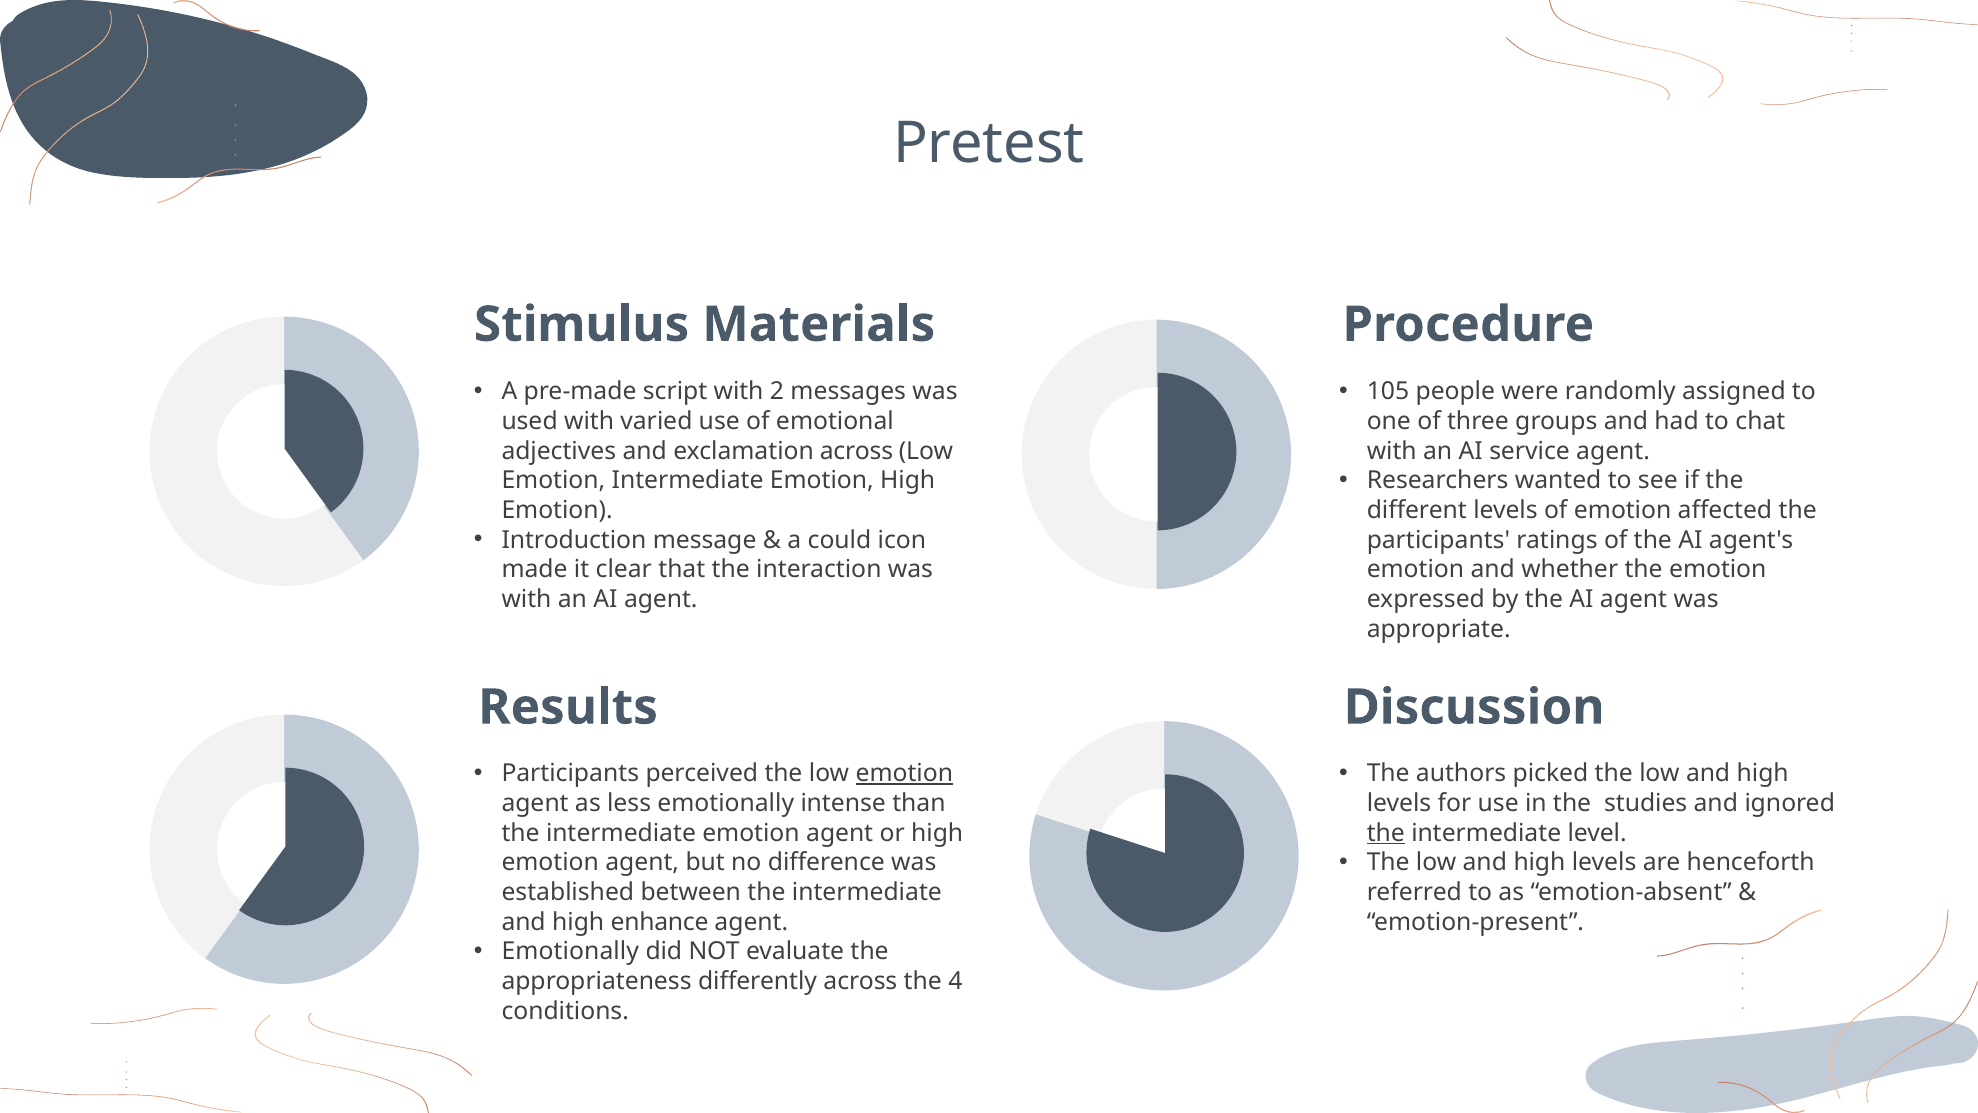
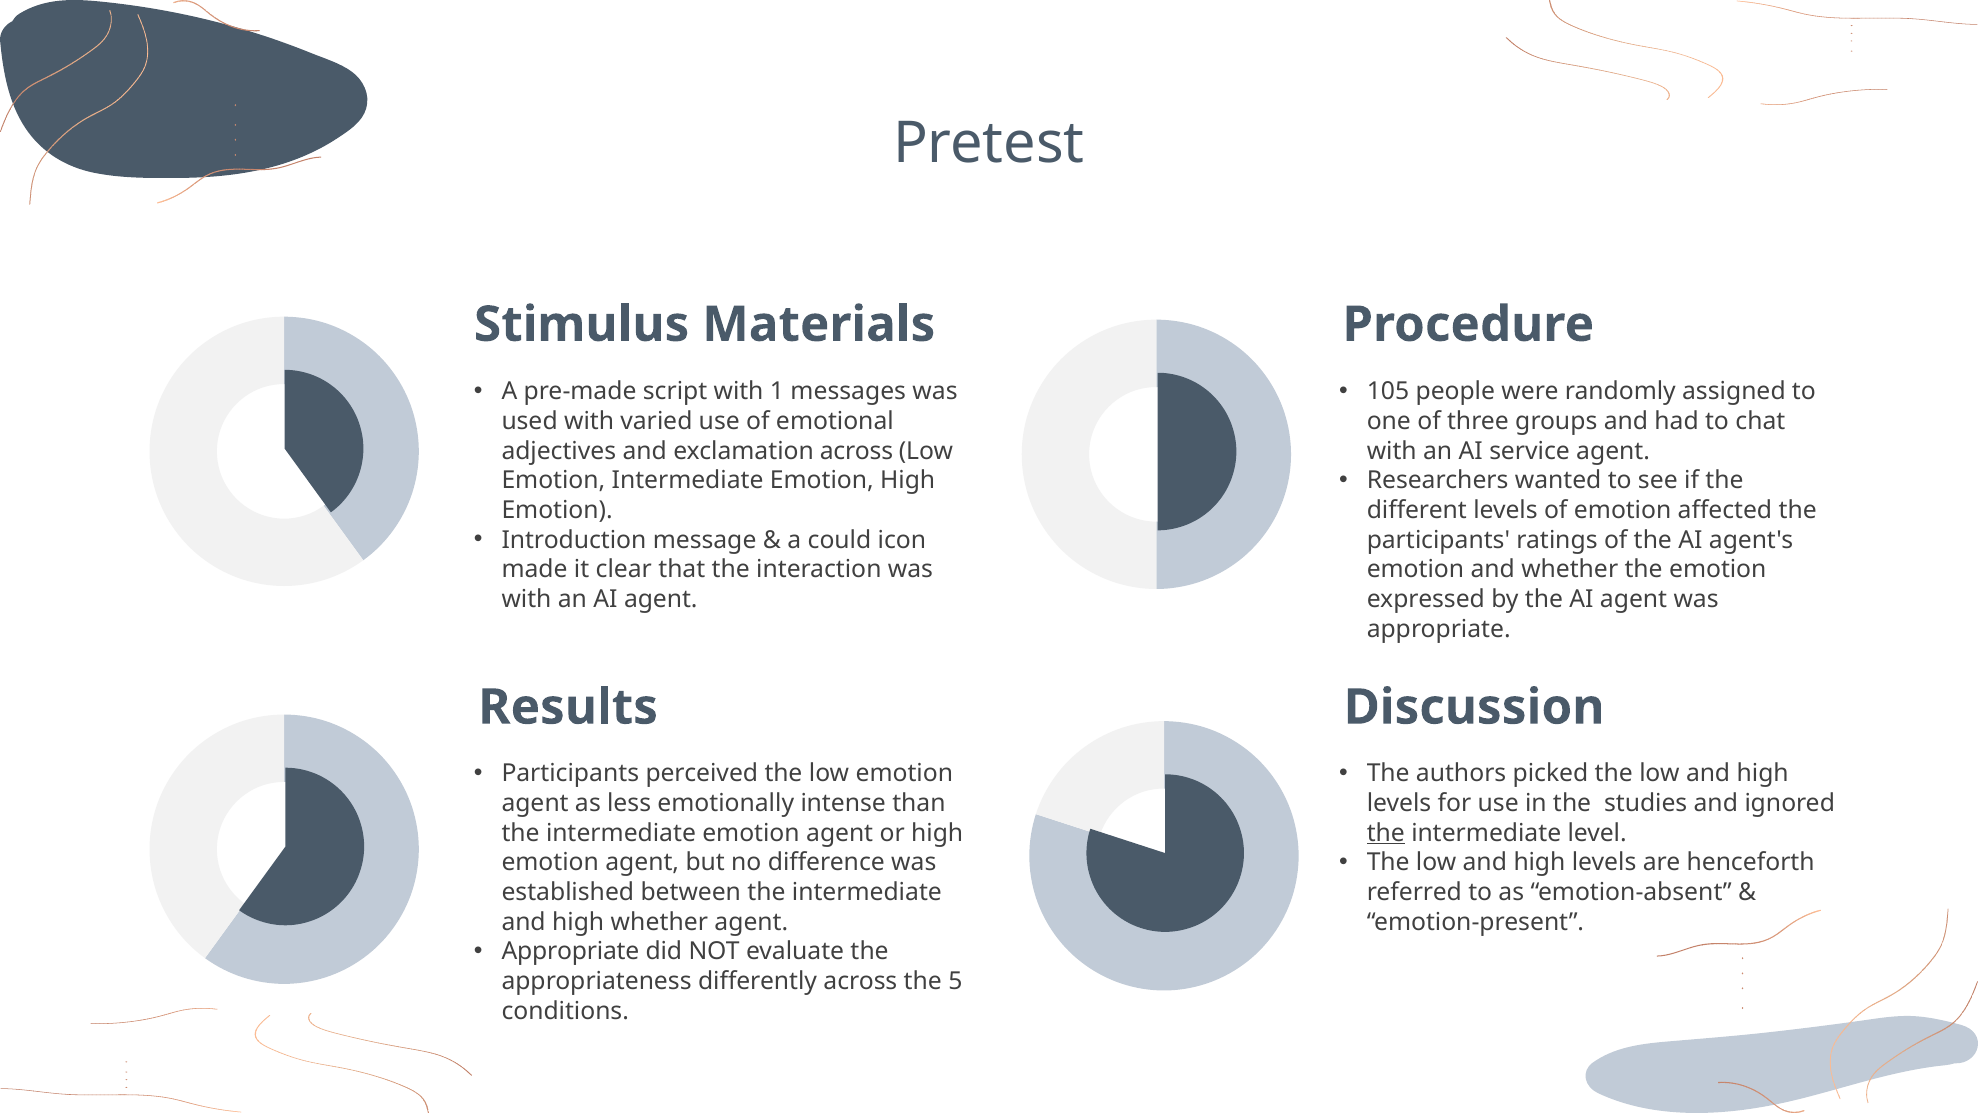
2: 2 -> 1 (777, 391)
emotion underline: present -> none (904, 773)
high enhance: enhance -> whether (659, 922)
Emotionally: Emotionally -> Appropriate (570, 951)
4: 4 -> 5 (955, 981)
